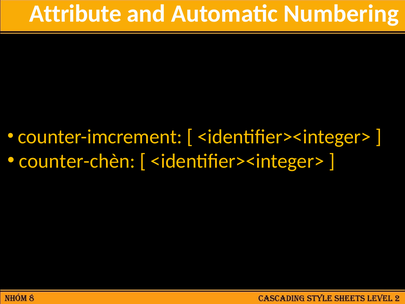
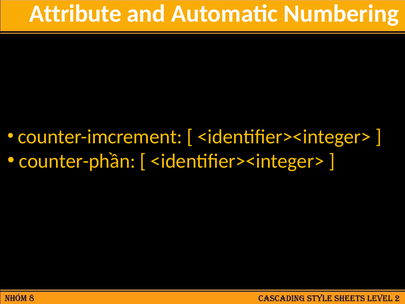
counter-chèn: counter-chèn -> counter-phần (77, 161)
